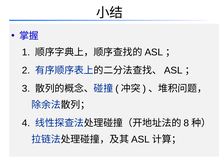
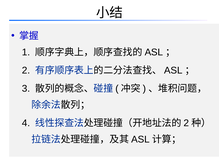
8: 8 -> 2 (186, 123)
